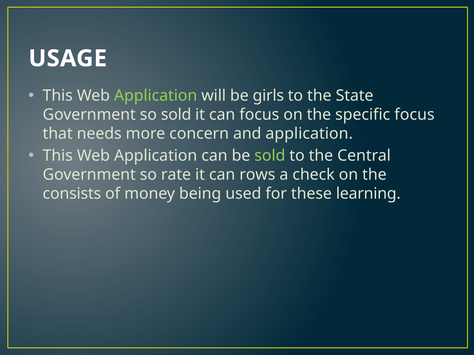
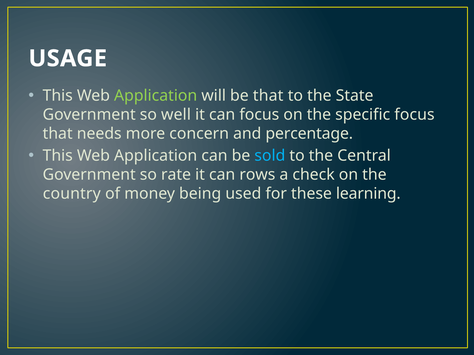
be girls: girls -> that (268, 96)
so sold: sold -> well (176, 115)
and application: application -> percentage (309, 134)
sold colour: light green -> light blue (270, 156)
consists: consists -> country (72, 194)
